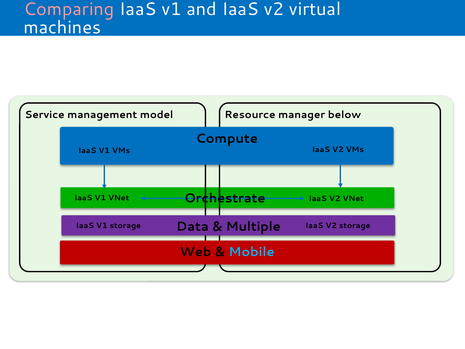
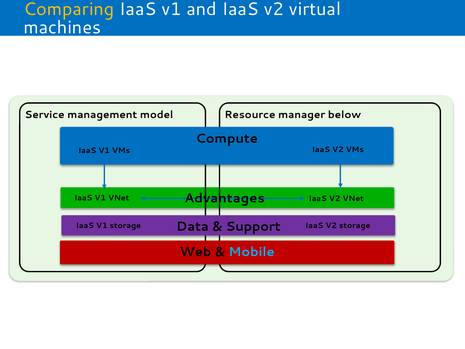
Comparing colour: pink -> yellow (69, 9)
Orchestrate: Orchestrate -> Advantages (225, 198)
Multiple: Multiple -> Support (253, 226)
